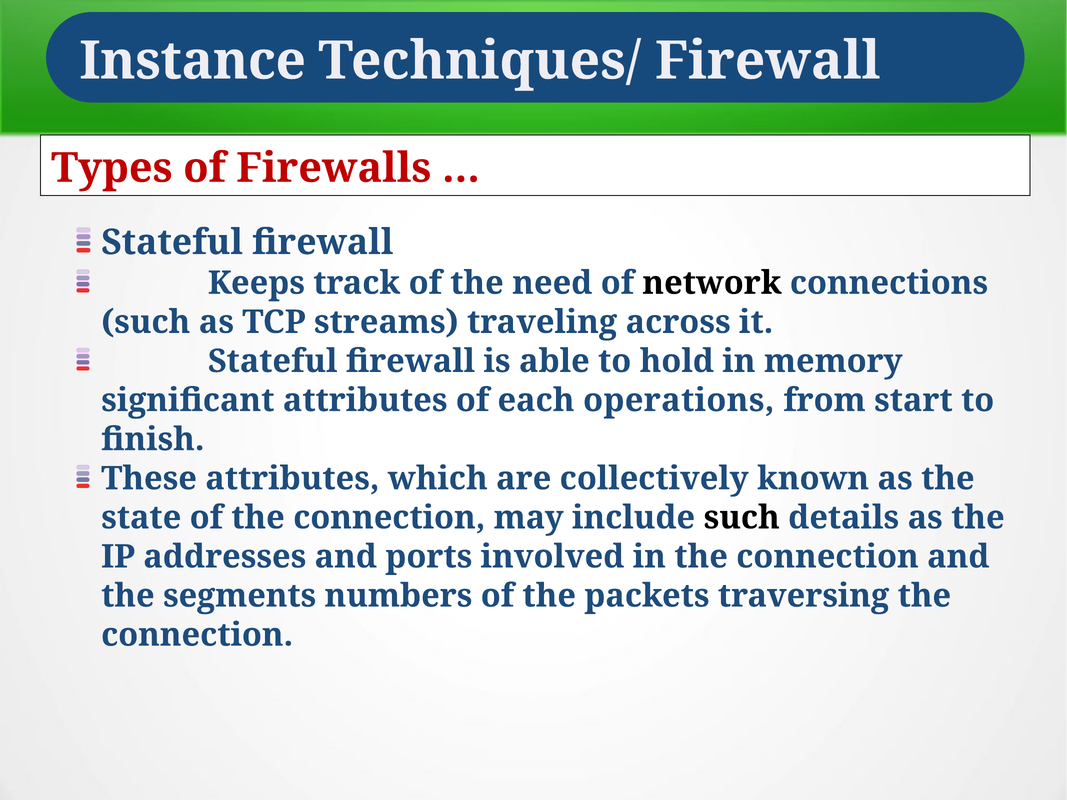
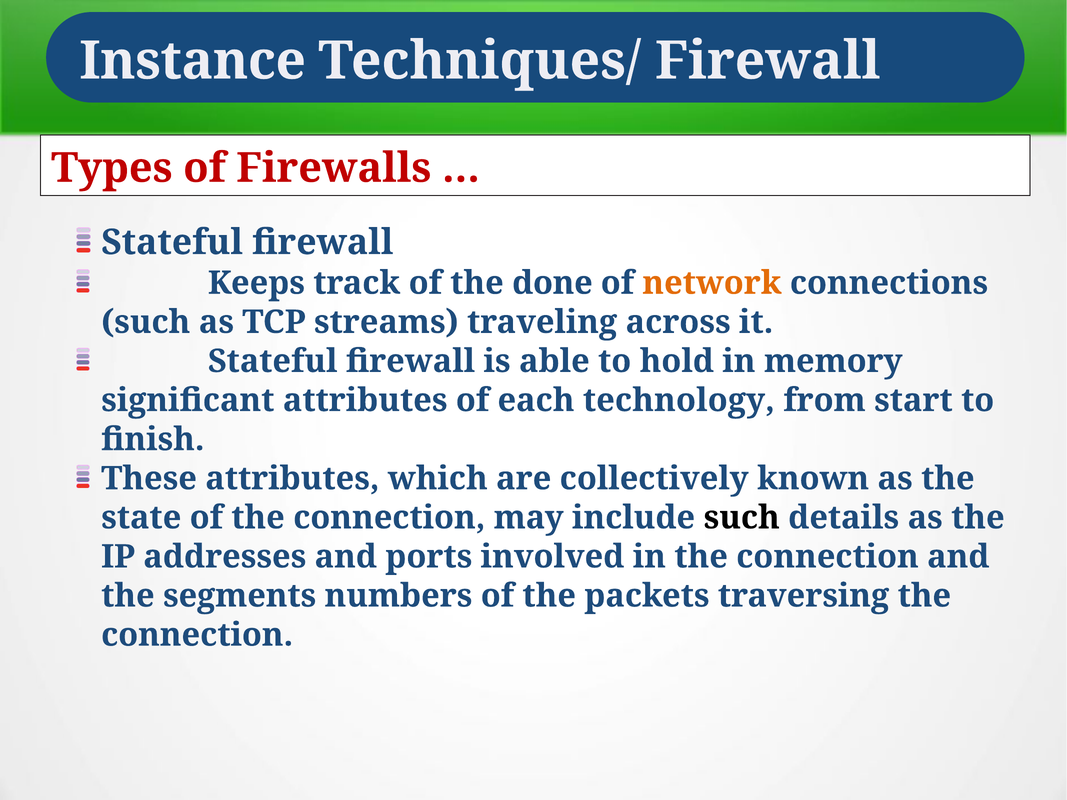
need: need -> done (552, 283)
network colour: black -> orange (712, 283)
operations: operations -> technology (679, 400)
